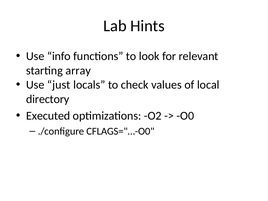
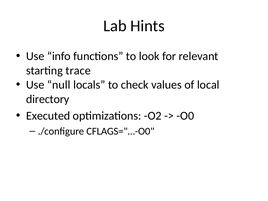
array: array -> trace (78, 71)
just: just -> null (59, 85)
